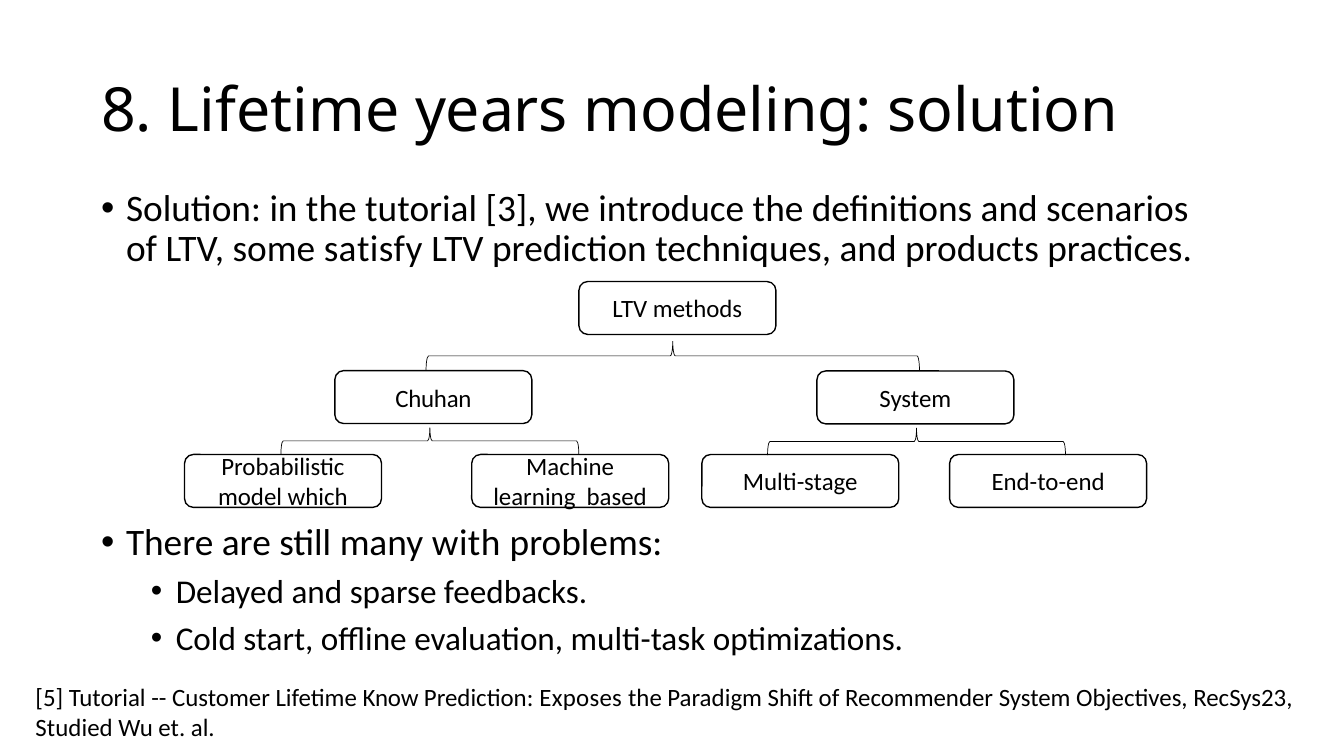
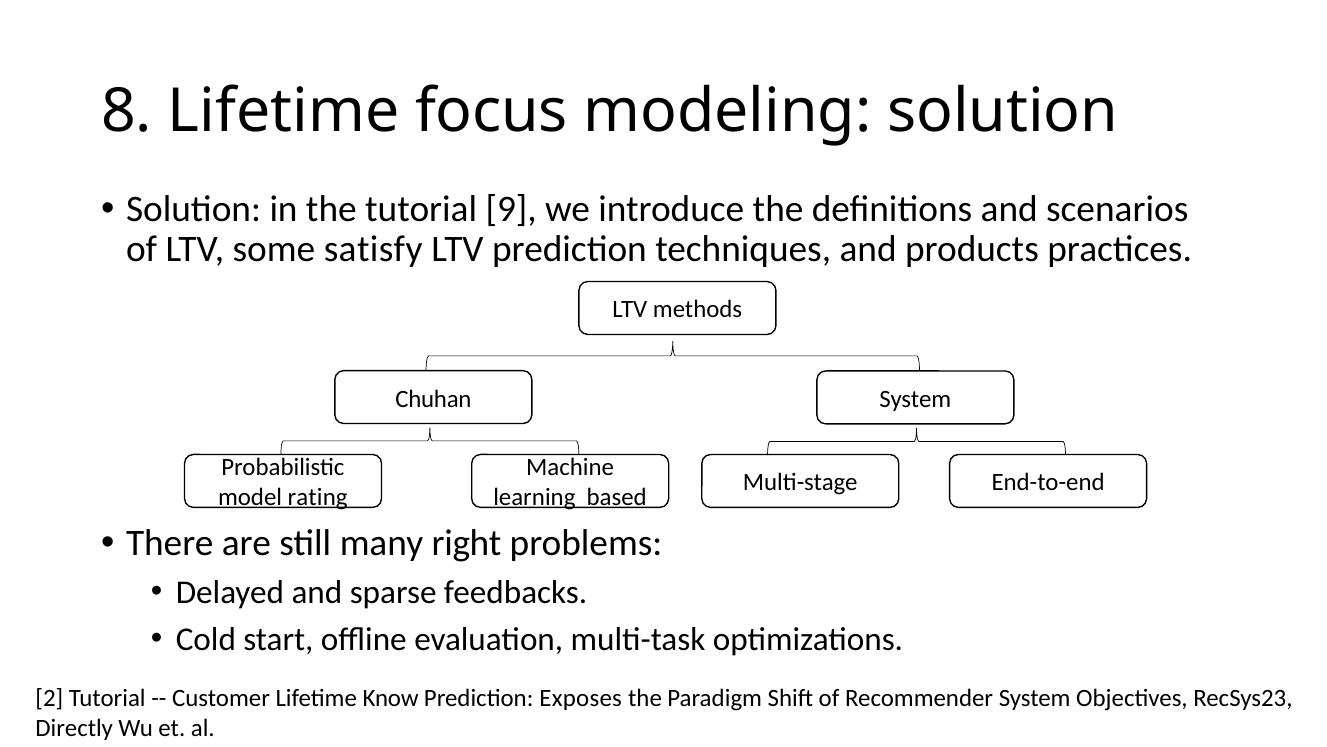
years: years -> focus (492, 111)
3: 3 -> 9 (511, 209)
which: which -> rating (318, 497)
with: with -> right (467, 543)
5: 5 -> 2 (49, 698)
Studied: Studied -> Directly (74, 727)
